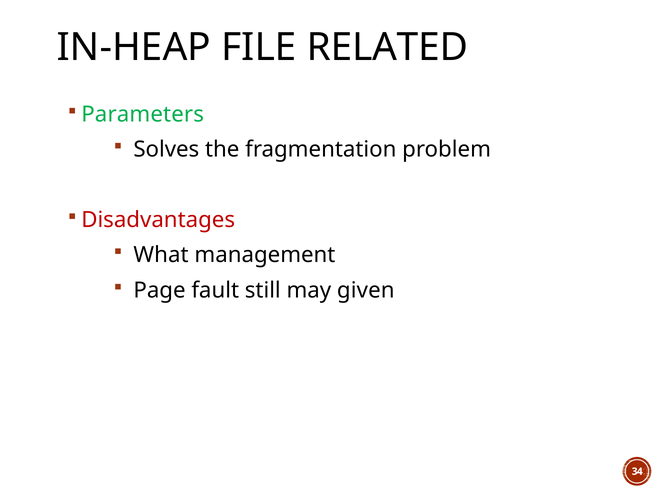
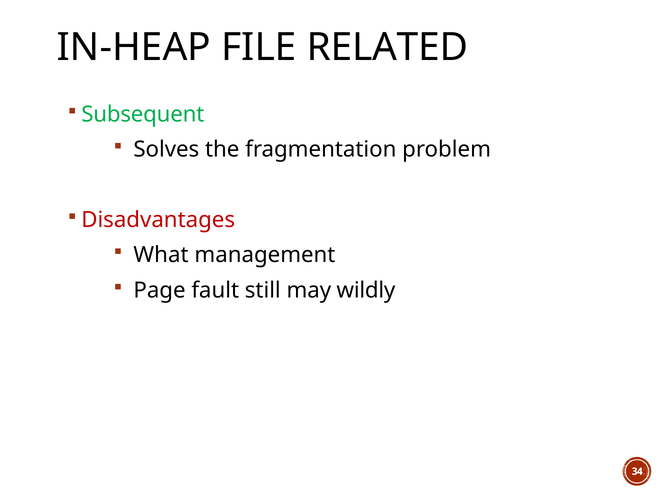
Parameters: Parameters -> Subsequent (143, 114)
given: given -> wildly (366, 290)
